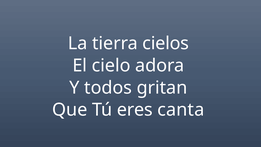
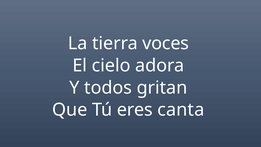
cielos: cielos -> voces (166, 43)
